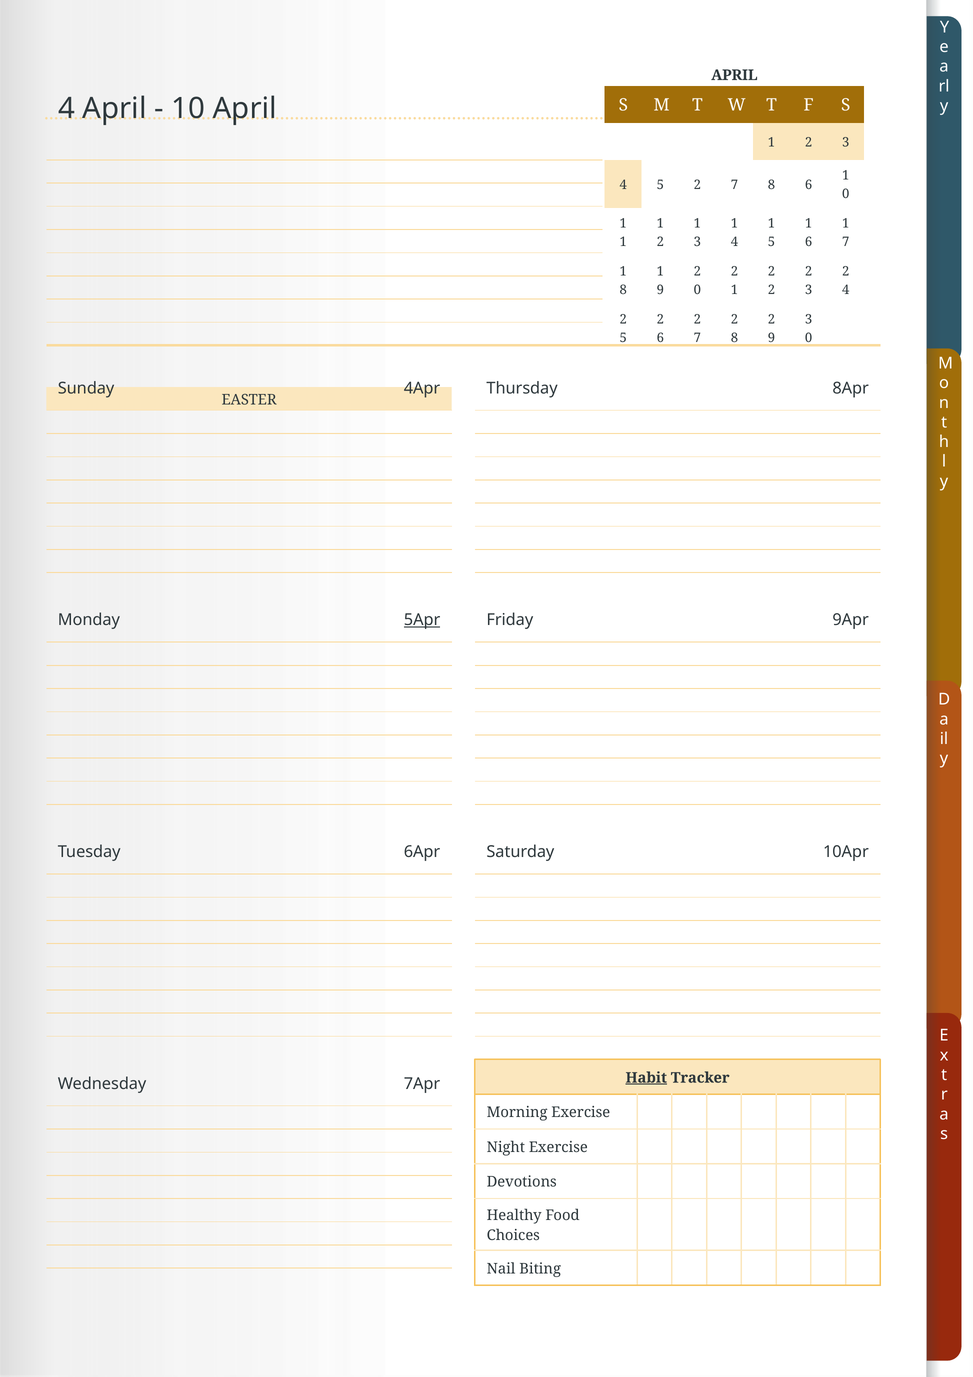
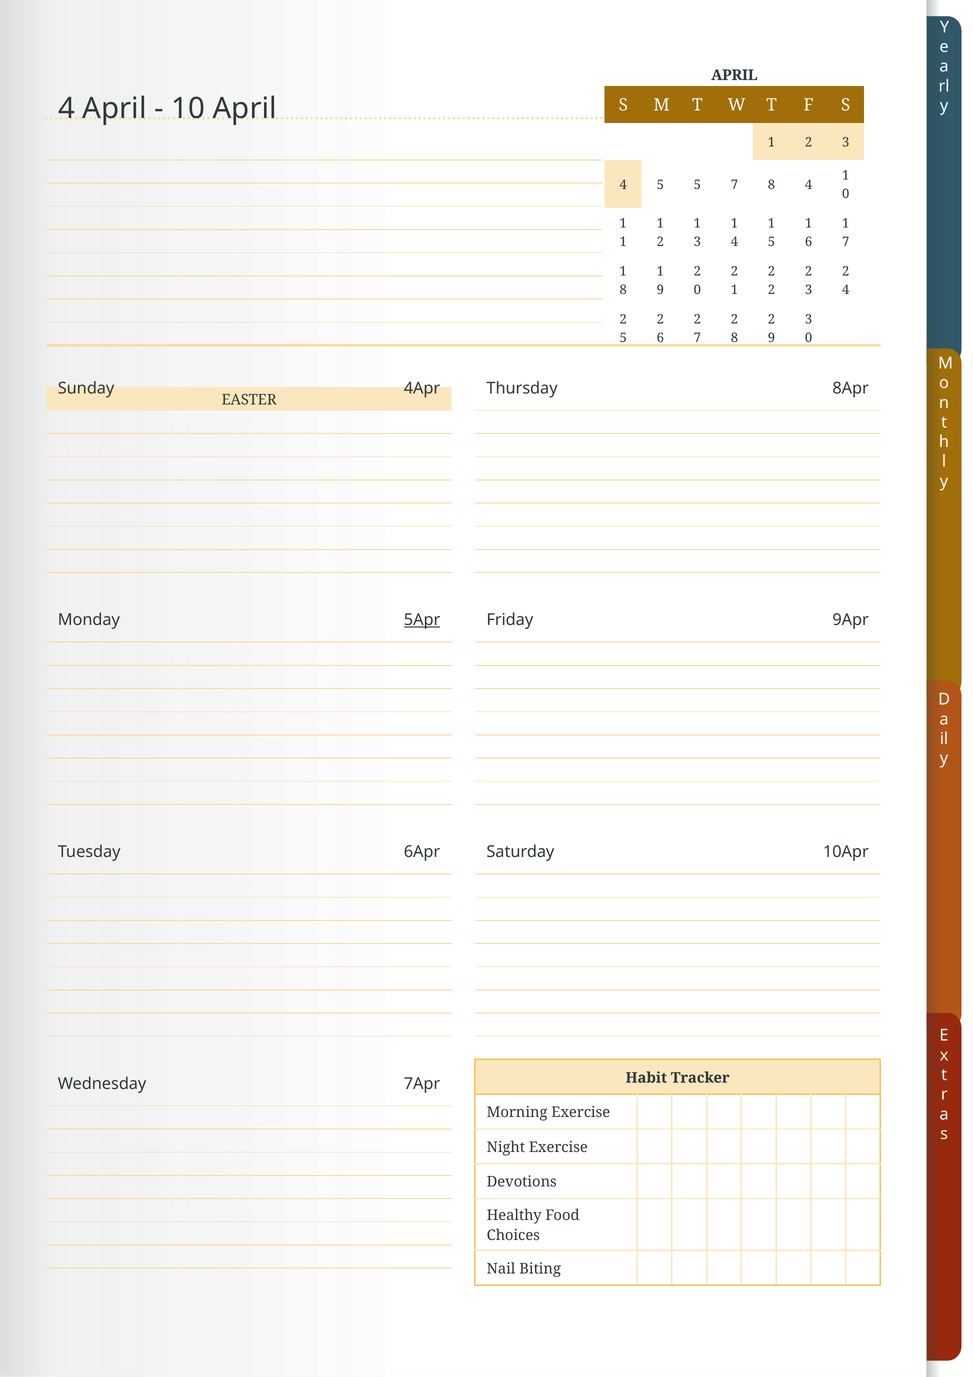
4 5 2: 2 -> 5 (697, 185)
8 6: 6 -> 4 (809, 185)
Habit underline: present -> none (646, 1077)
